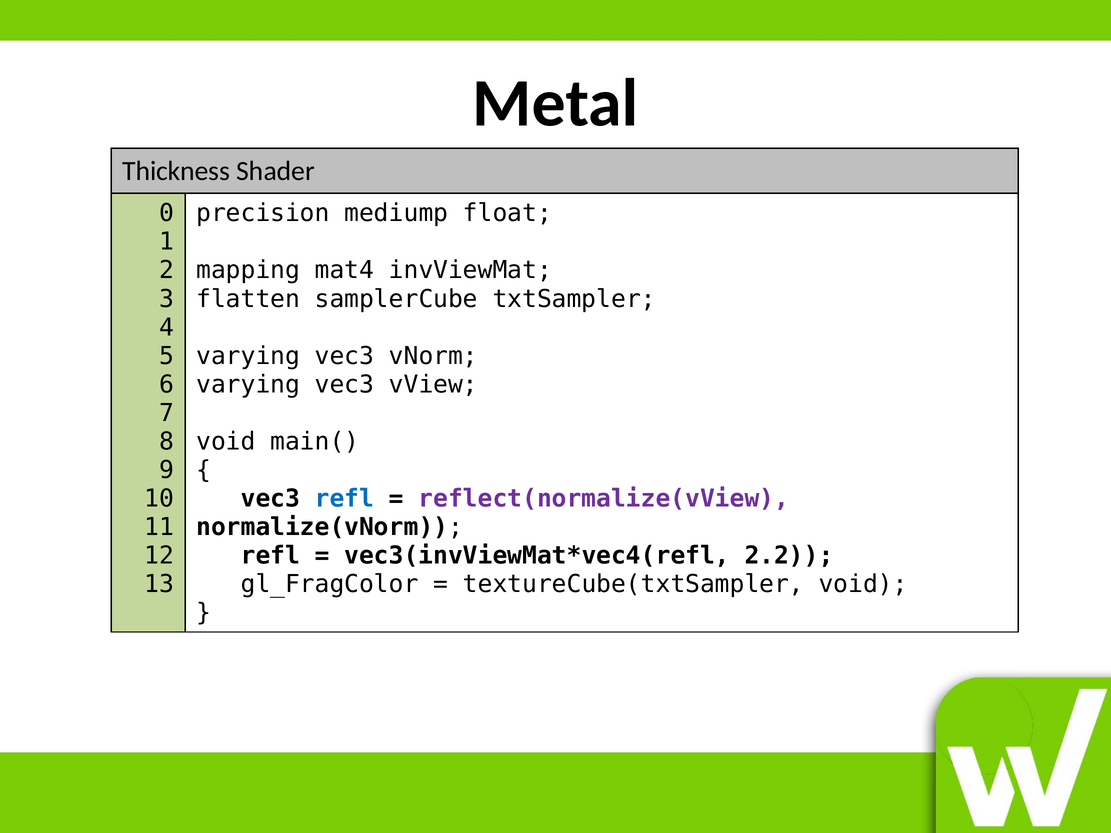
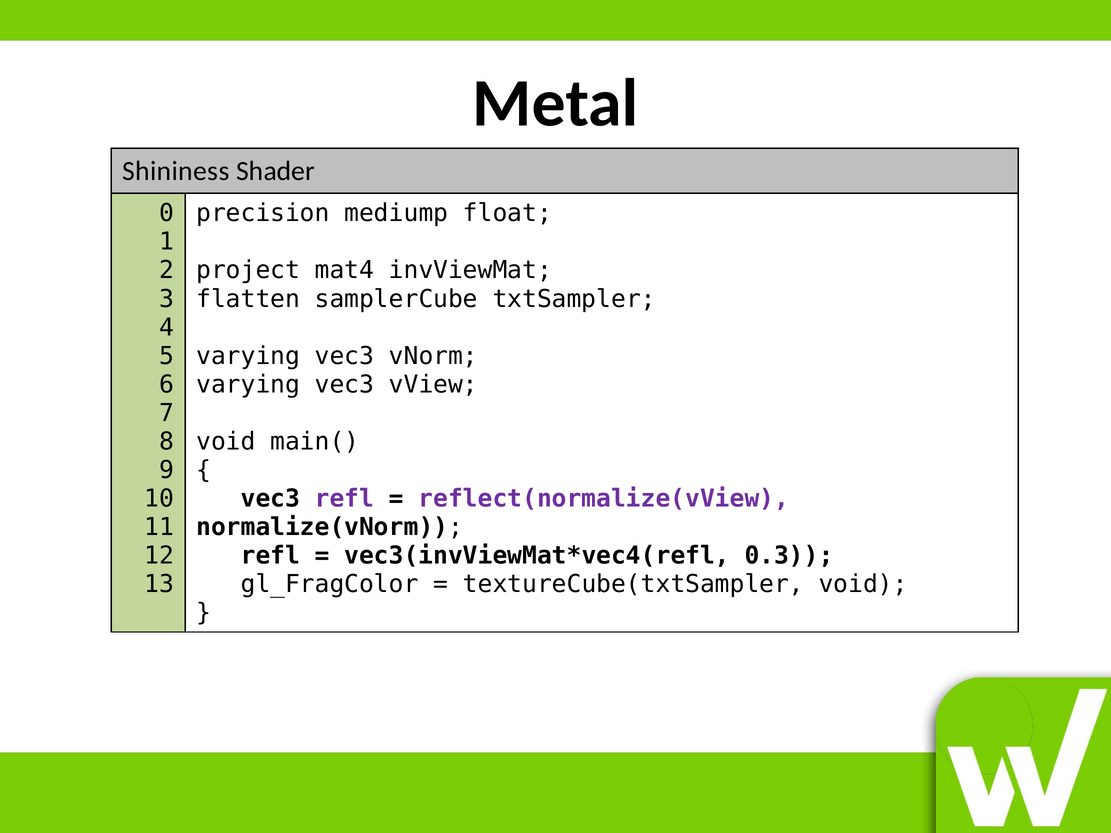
Thickness: Thickness -> Shininess (176, 171)
mapping: mapping -> project (248, 270)
refl colour: blue -> purple (344, 499)
2.2: 2.2 -> 0.3 (789, 556)
